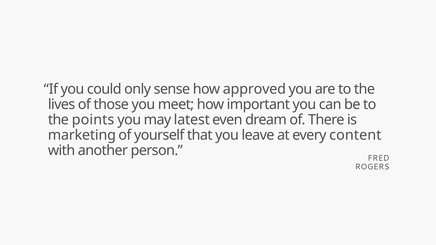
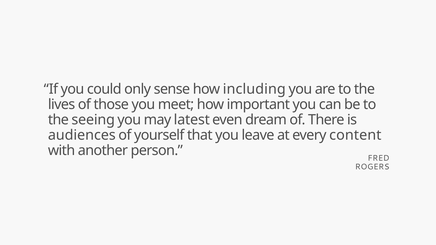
approved: approved -> including (254, 89)
points: points -> seeing (93, 120)
marketing: marketing -> audiences (82, 135)
